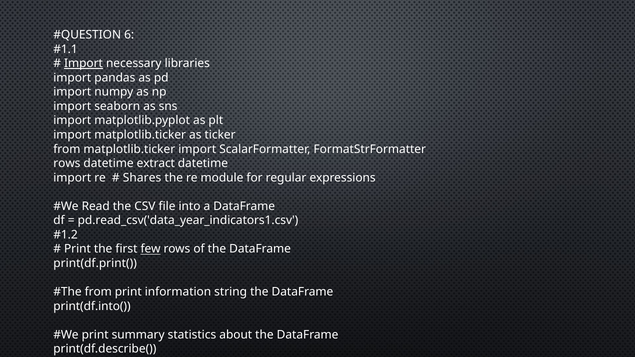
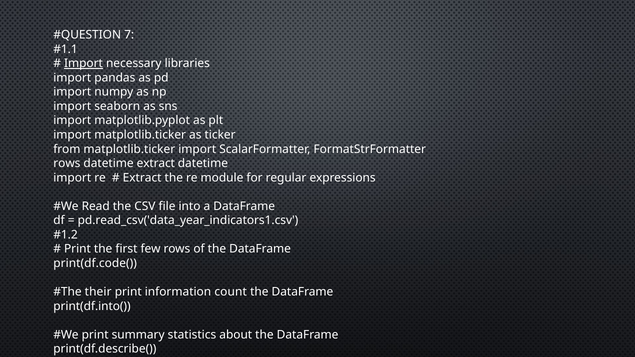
6: 6 -> 7 (129, 35)
Shares: Shares -> Extract (142, 178)
few underline: present -> none (151, 249)
print(df.print(: print(df.print( -> print(df.code( (95, 263)
from: from -> their (98, 292)
string: string -> count (231, 292)
